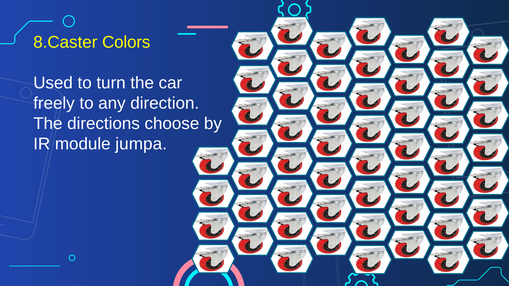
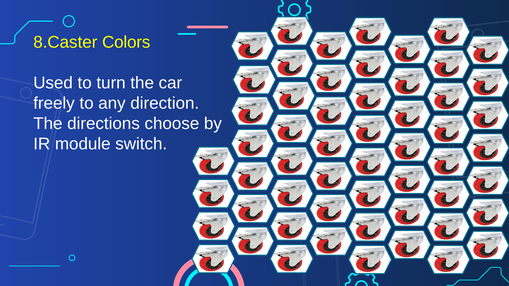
jumpa: jumpa -> switch (141, 144)
